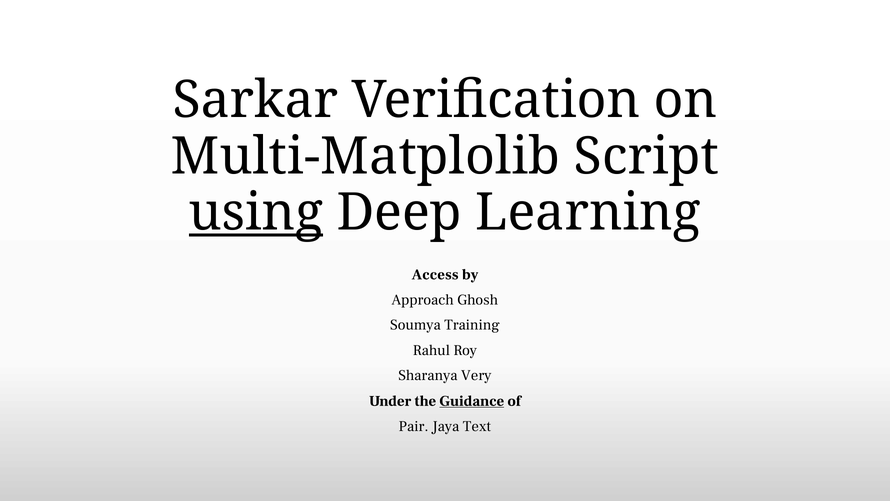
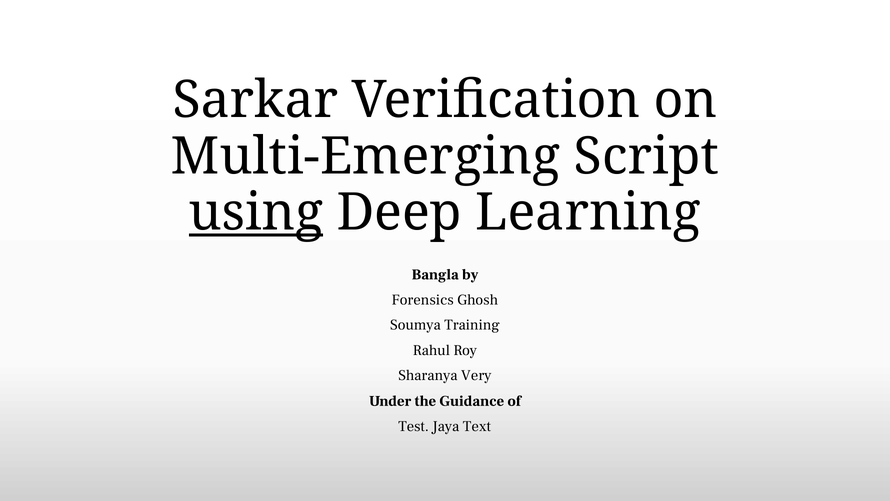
Multi-Matplolib: Multi-Matplolib -> Multi-Emerging (366, 156)
Access: Access -> Bangla (435, 274)
Approach: Approach -> Forensics (423, 299)
Guidance underline: present -> none (472, 401)
Pair: Pair -> Test (414, 426)
